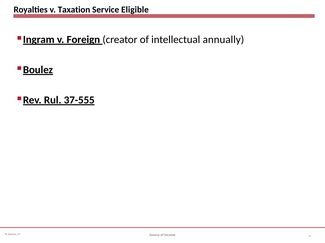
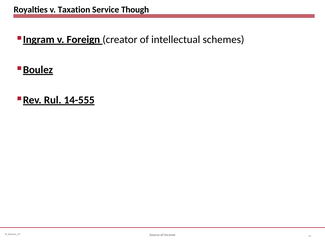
Eligible: Eligible -> Though (135, 10)
annually: annually -> schemes (223, 40)
37-555: 37-555 -> 14-555 (79, 100)
